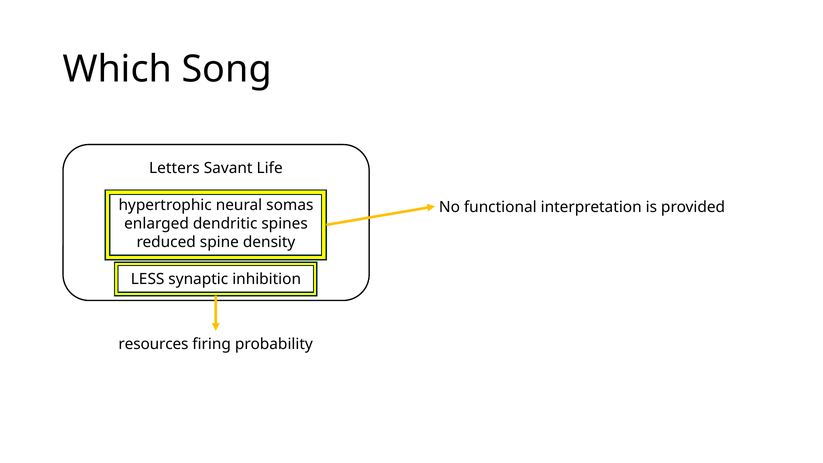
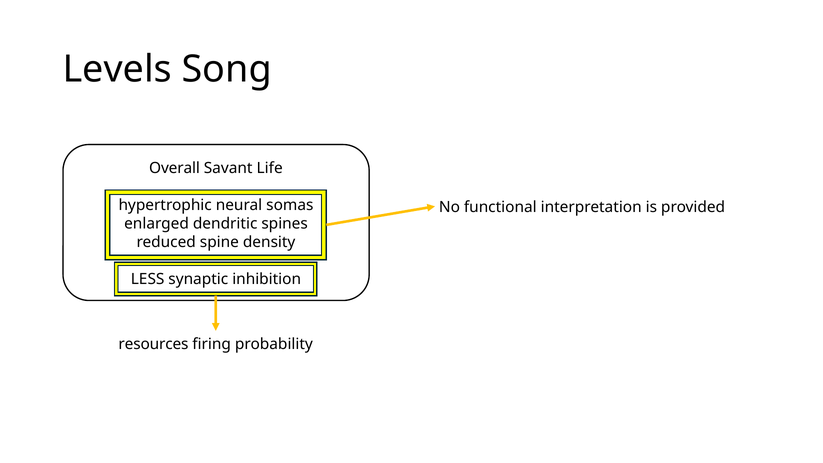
Which: Which -> Levels (117, 69)
Letters: Letters -> Overall (174, 168)
